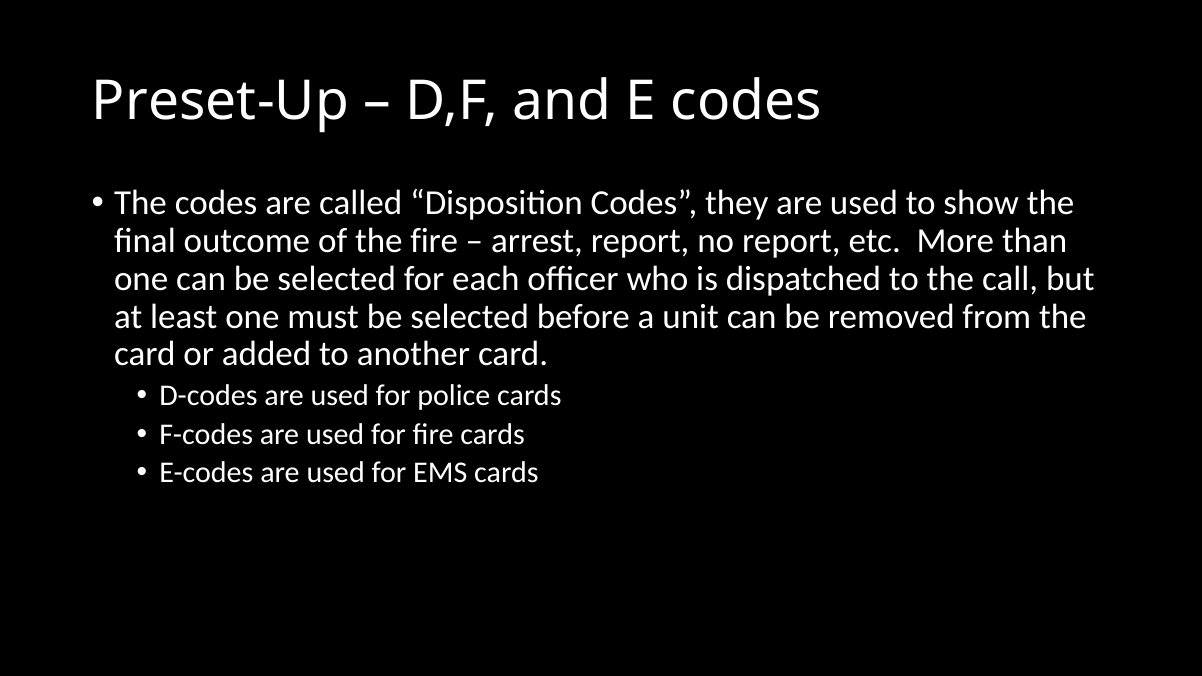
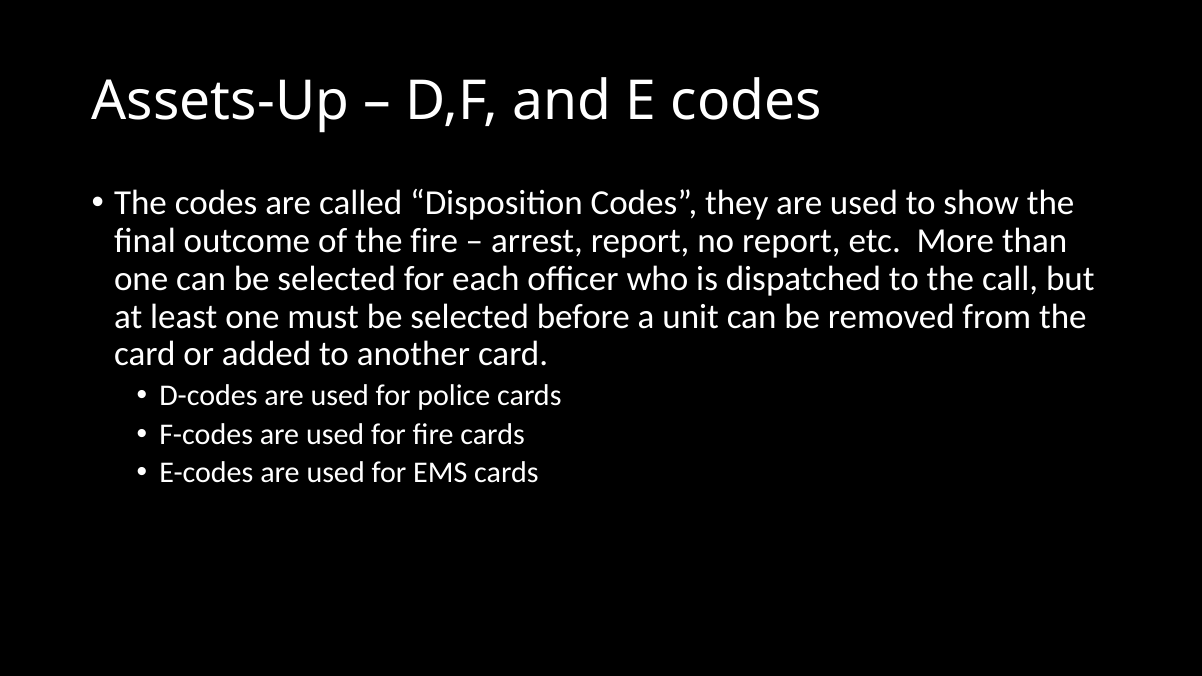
Preset-Up: Preset-Up -> Assets-Up (220, 101)
